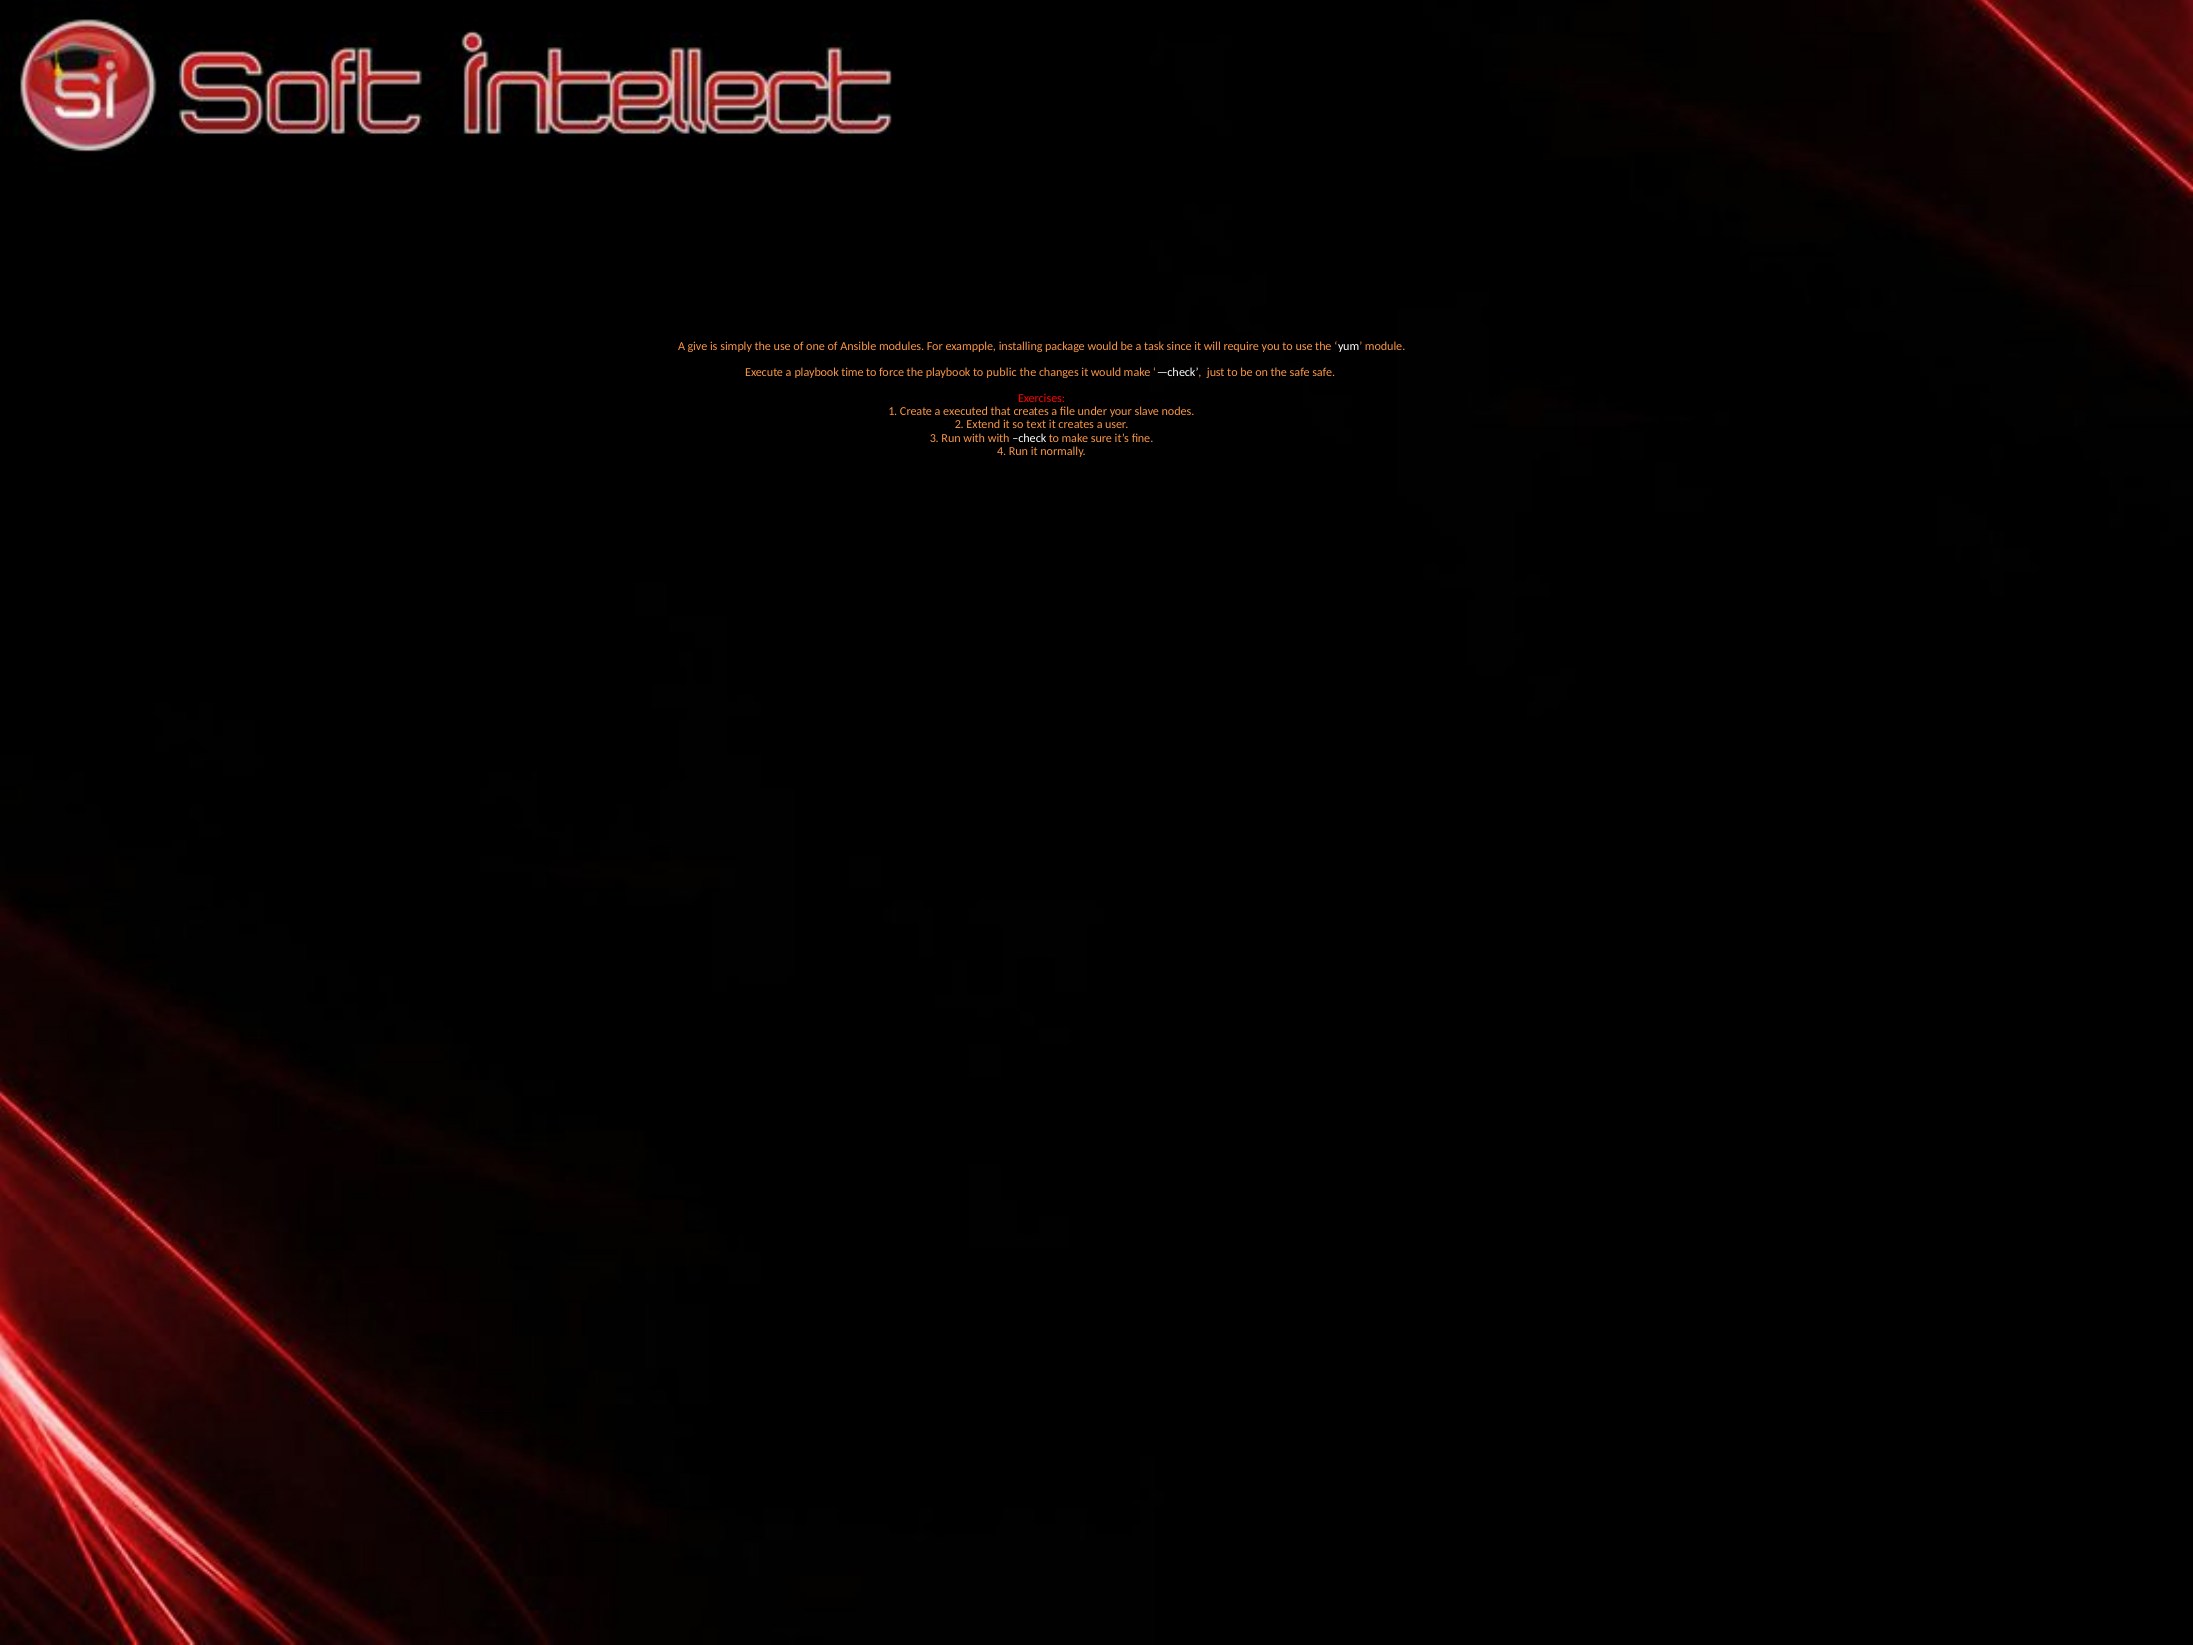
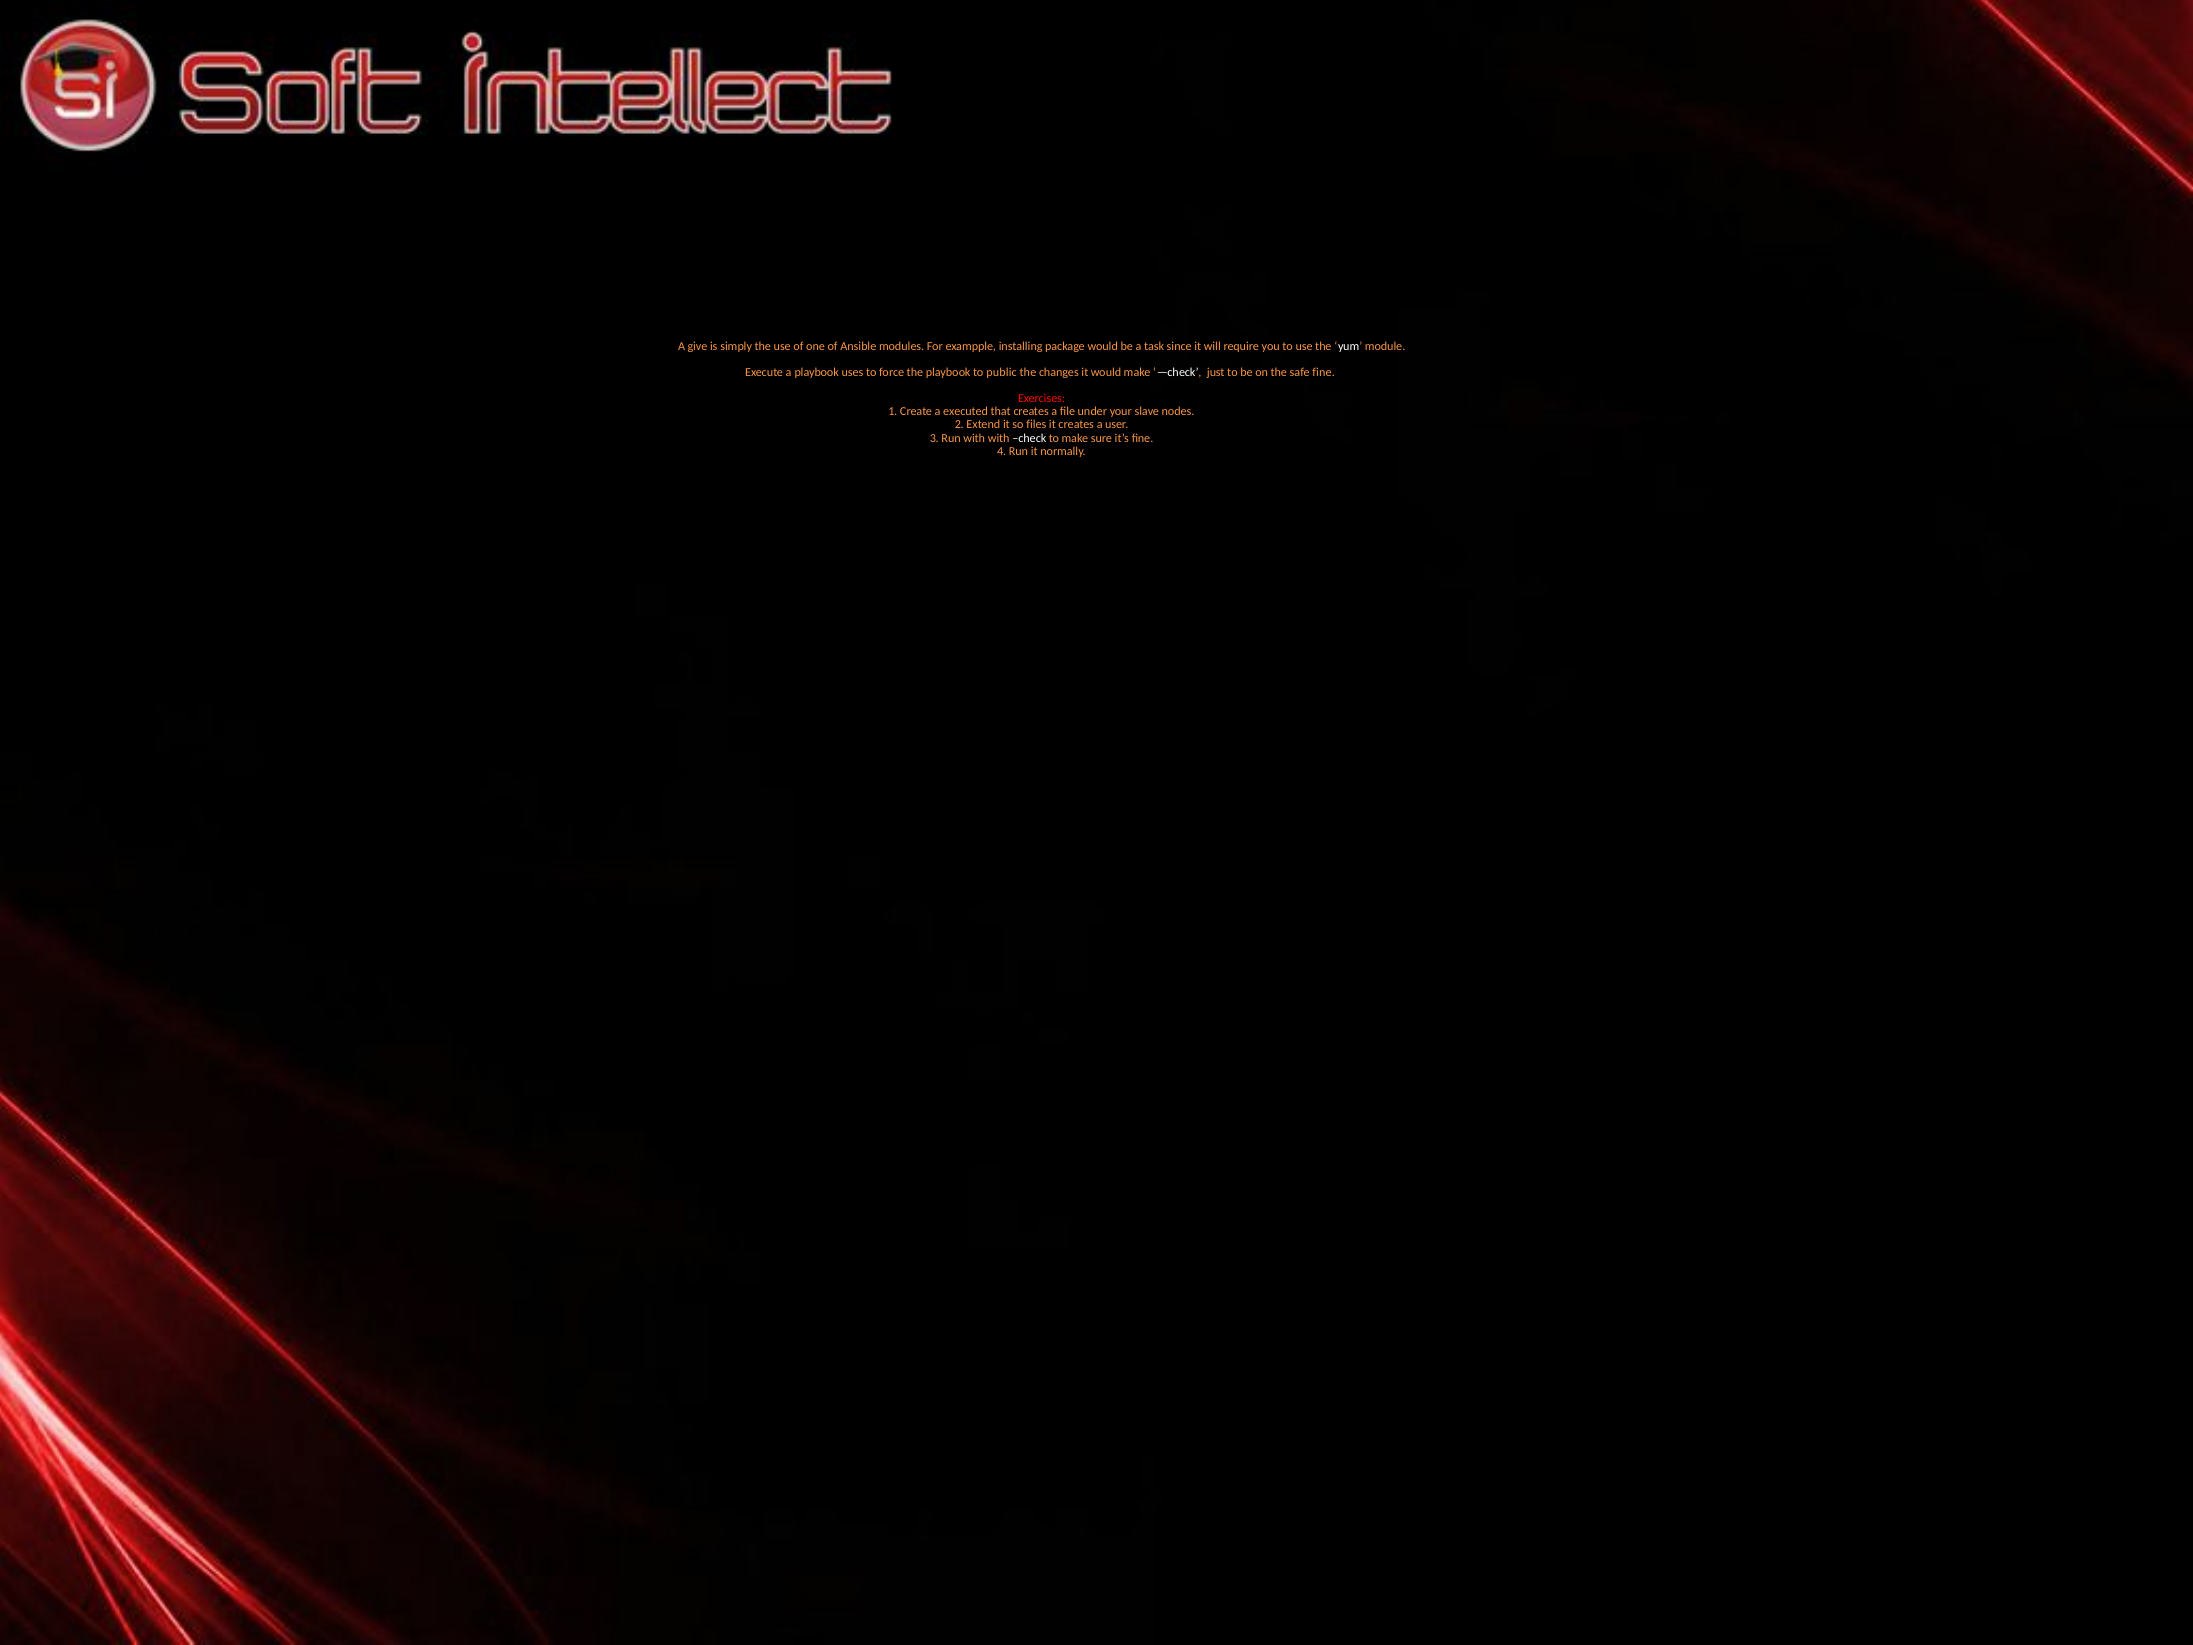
time: time -> uses (852, 372)
safe safe: safe -> fine (1324, 372)
text: text -> files (1036, 425)
